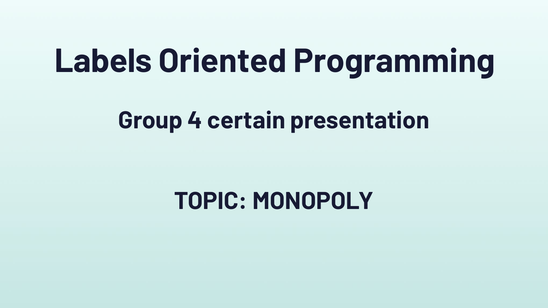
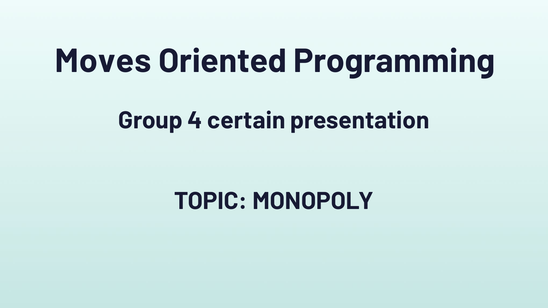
Labels: Labels -> Moves (103, 61)
